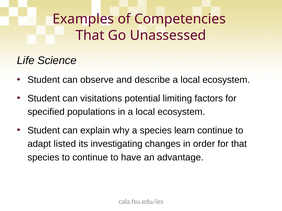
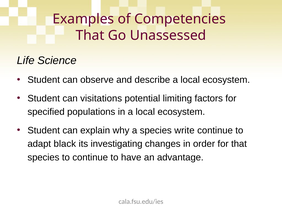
learn: learn -> write (184, 131)
listed: listed -> black (65, 144)
